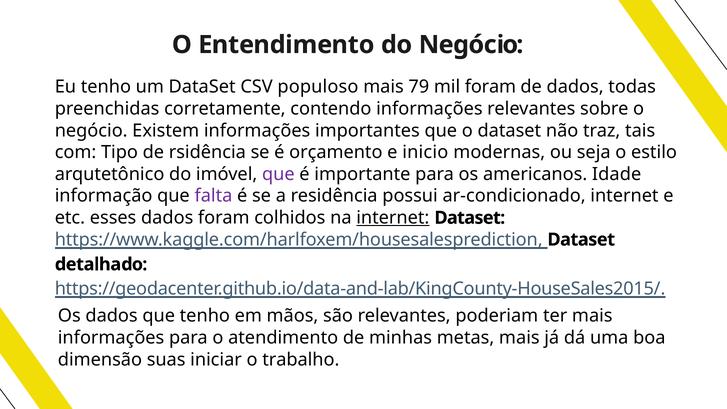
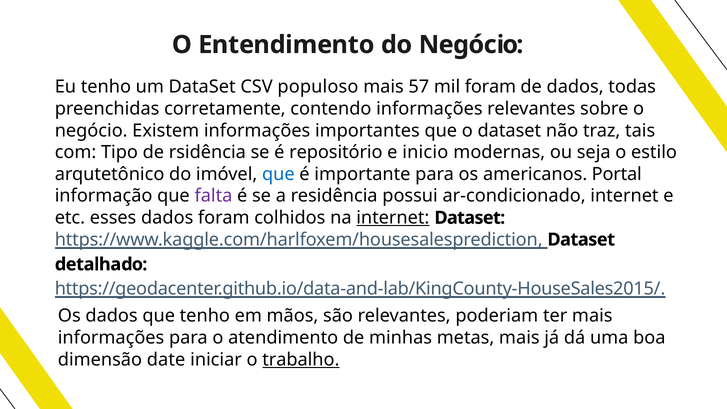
79: 79 -> 57 (419, 87)
orçamento: orçamento -> repositório (336, 152)
que colour: purple -> blue (278, 174)
Idade: Idade -> Portal (617, 174)
suas: suas -> date (166, 360)
trabalho underline: none -> present (301, 360)
